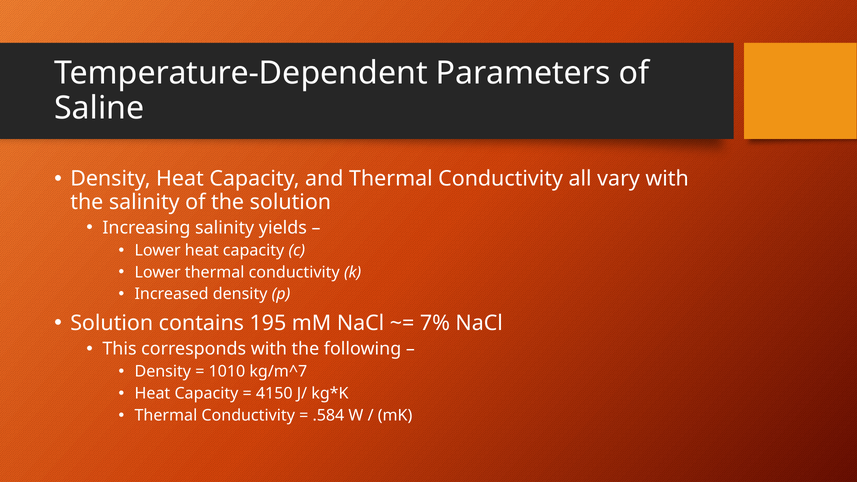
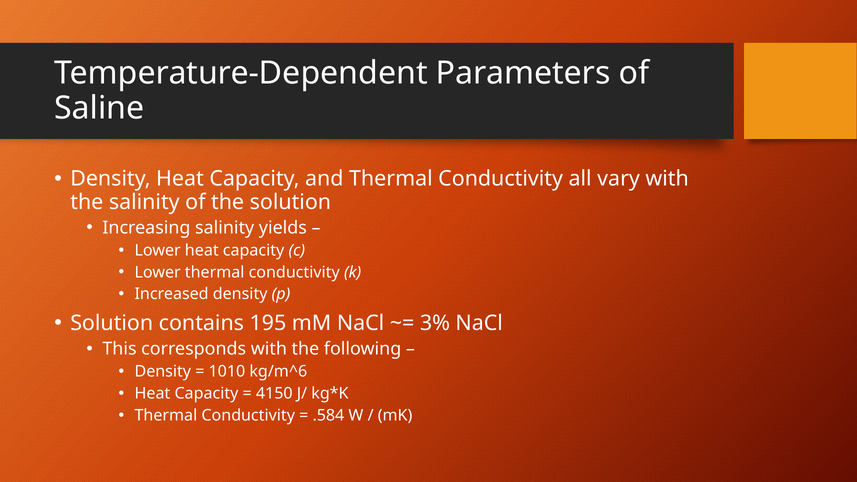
7%: 7% -> 3% (435, 323)
kg/m^7: kg/m^7 -> kg/m^6 (278, 372)
